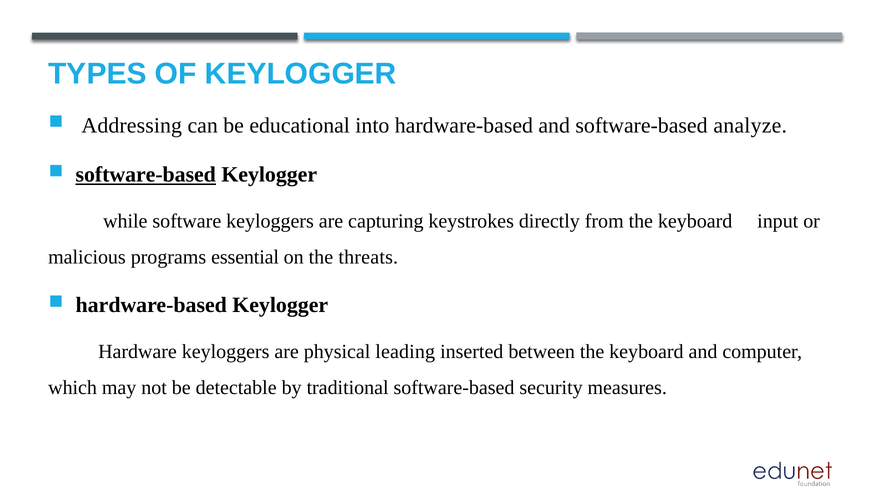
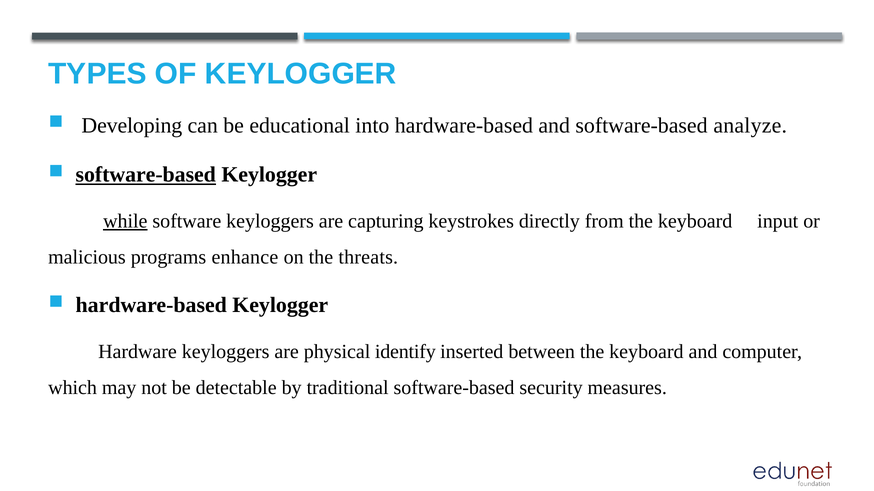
Addressing: Addressing -> Developing (132, 126)
while underline: none -> present (125, 221)
essential: essential -> enhance (245, 257)
leading: leading -> identify (405, 352)
